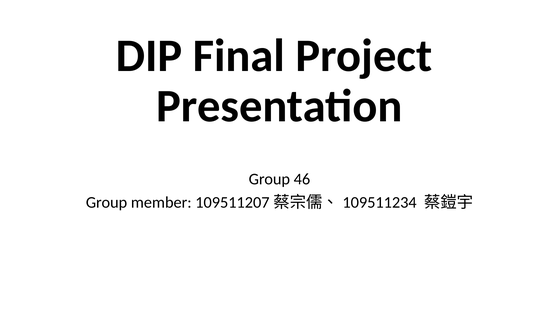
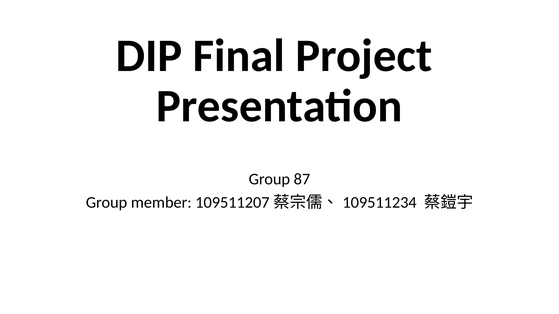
46: 46 -> 87 (302, 179)
